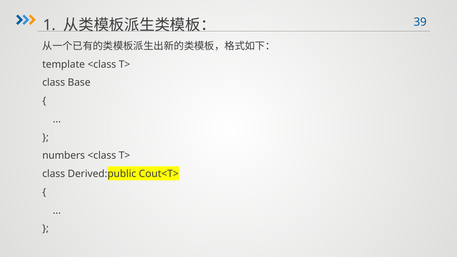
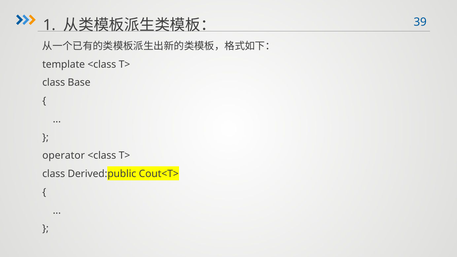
numbers: numbers -> operator (64, 156)
